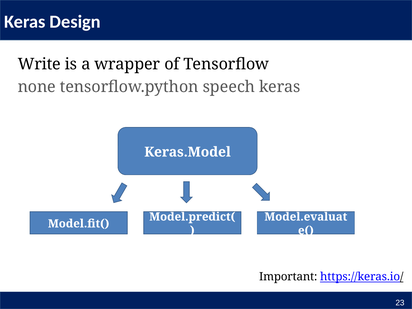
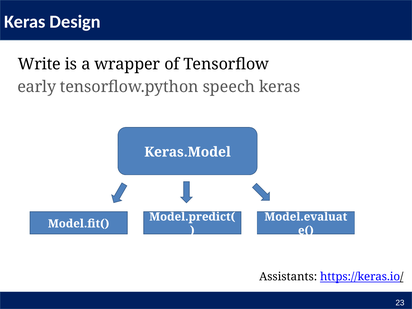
none: none -> early (37, 87)
Important: Important -> Assistants (288, 277)
